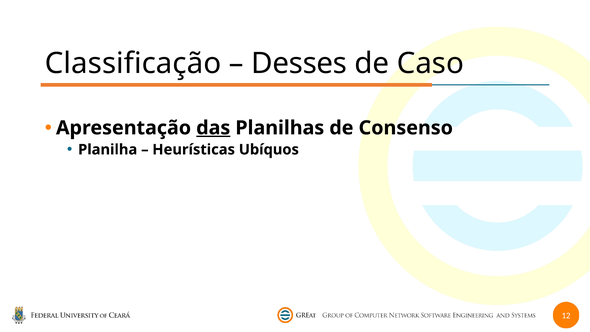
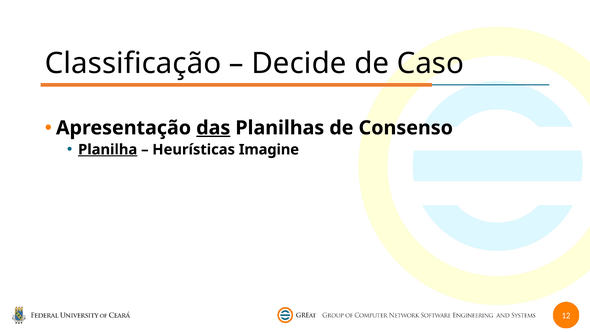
Desses: Desses -> Decide (299, 64)
Planilha underline: none -> present (108, 150)
Ubíquos: Ubíquos -> Imagine (269, 150)
